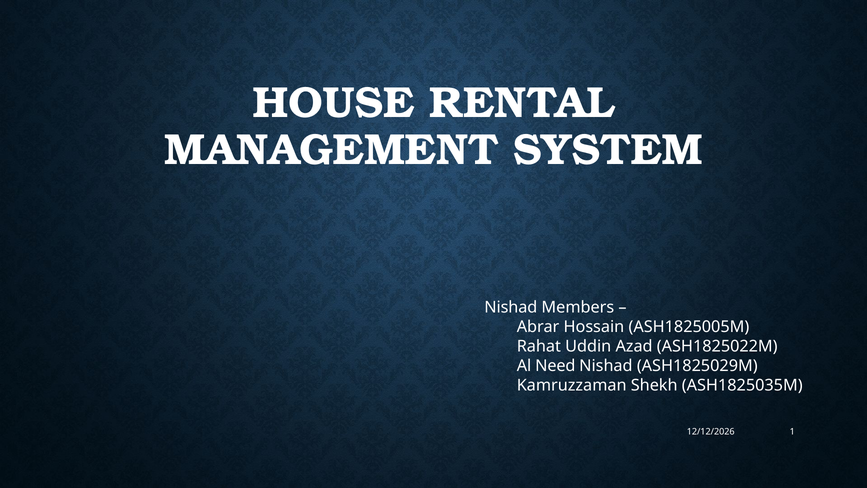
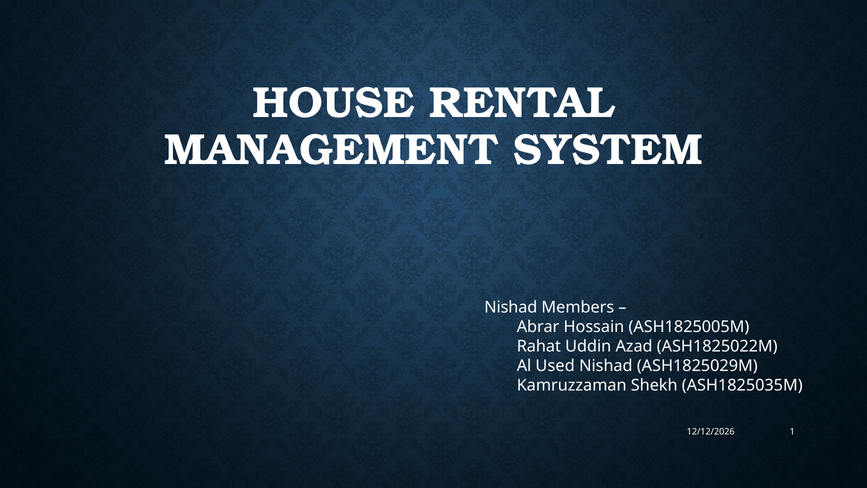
Need: Need -> Used (555, 366)
